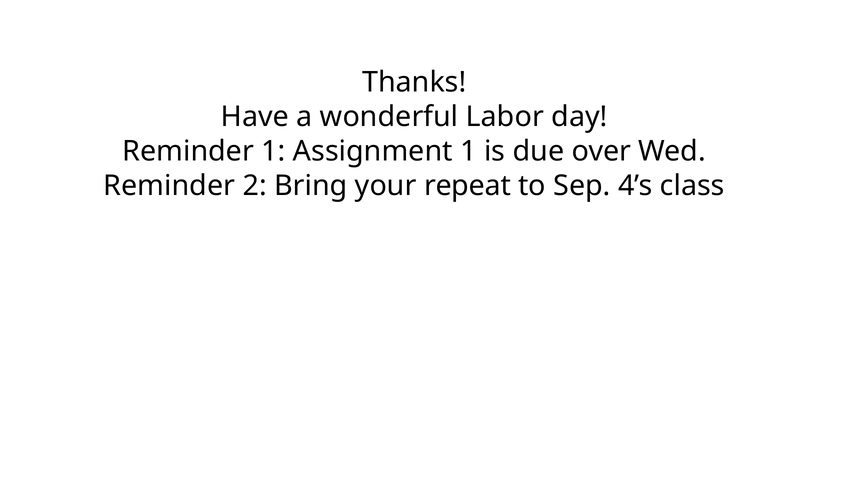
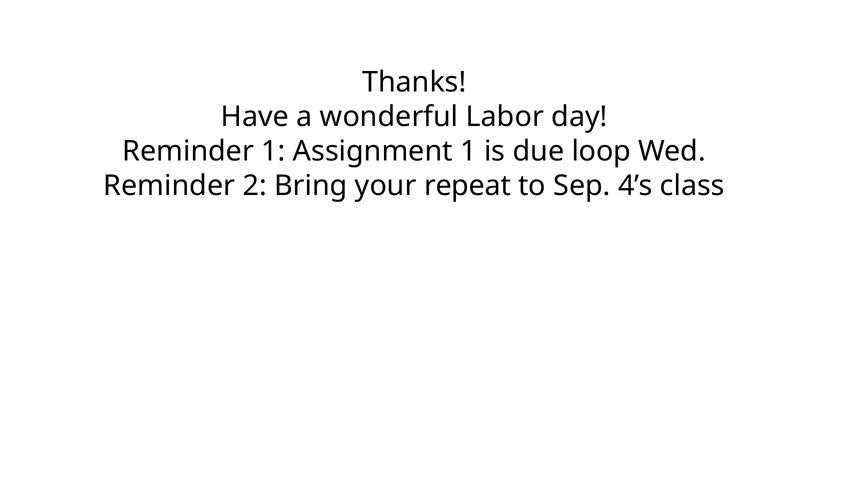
over: over -> loop (601, 151)
